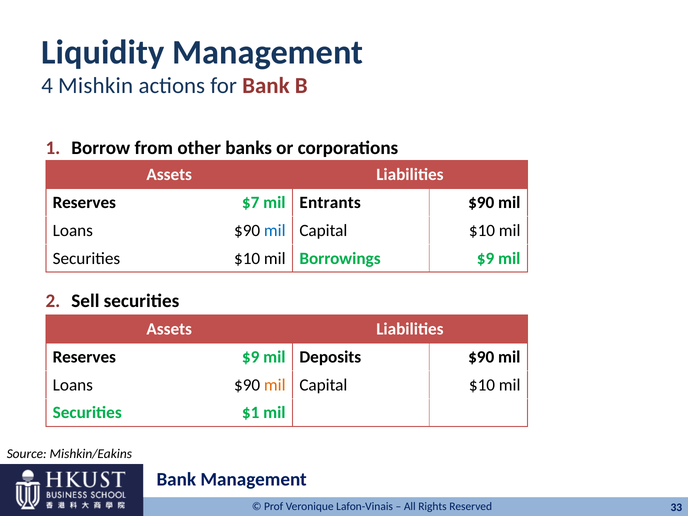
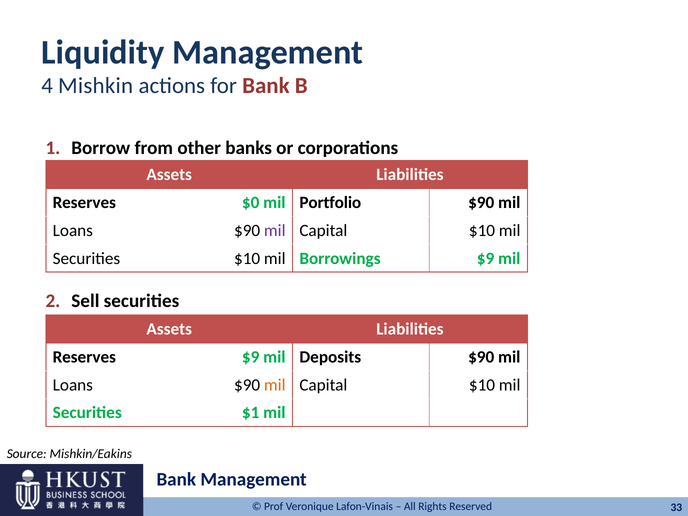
$7: $7 -> $0 (251, 203)
Entrants: Entrants -> Portfolio (330, 203)
mil colour: blue -> purple (275, 230)
